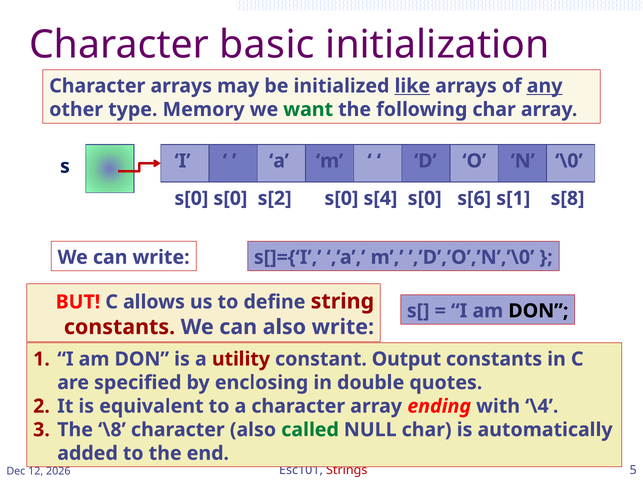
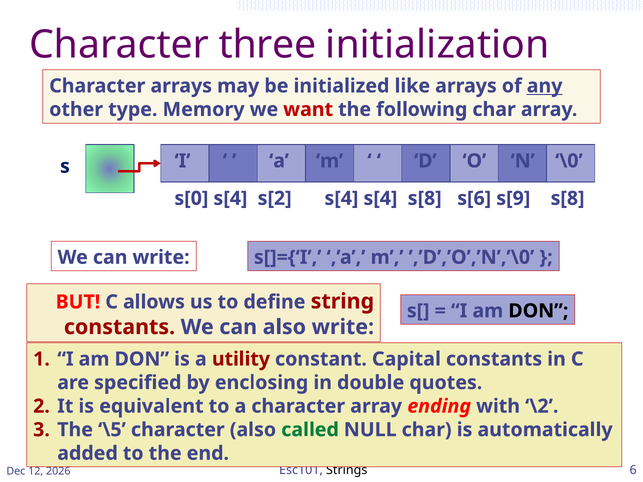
basic: basic -> three (268, 45)
like underline: present -> none (412, 86)
want colour: green -> red (308, 110)
s[0 s[0: s[0 -> s[4 (230, 198)
s[2 s[0: s[0 -> s[4 (341, 198)
s[4 s[0: s[0 -> s[8 (425, 198)
s[1: s[1 -> s[9 (513, 198)
Output: Output -> Capital (406, 359)
\4: \4 -> \2 (542, 406)
\8: \8 -> \5 (112, 430)
Strings colour: red -> black (347, 470)
5: 5 -> 6 (633, 470)
